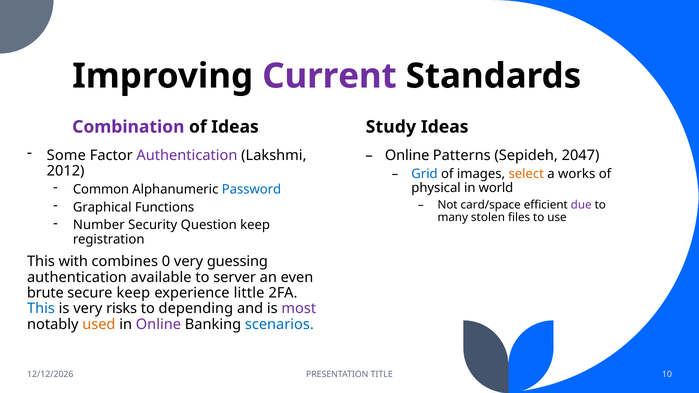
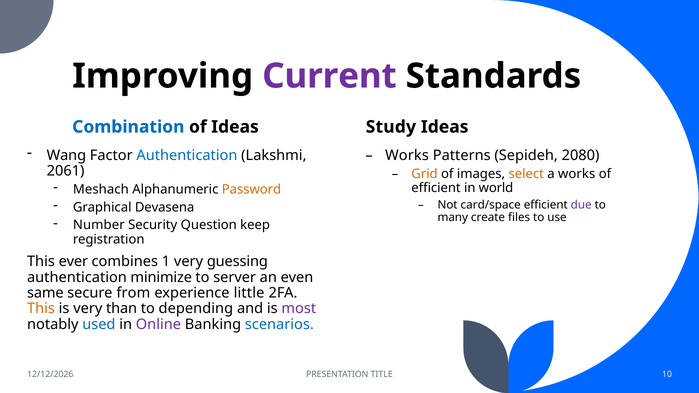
Combination colour: purple -> blue (128, 127)
Some: Some -> Wang (66, 155)
Authentication colour: purple -> blue (187, 155)
Online: Online -> Works (407, 155)
2047: 2047 -> 2080 (581, 155)
2012: 2012 -> 2061 (66, 171)
Grid colour: blue -> orange (425, 174)
Common: Common -> Meshach (101, 190)
Password colour: blue -> orange (251, 190)
physical: physical -> efficient (436, 188)
Functions: Functions -> Devasena (165, 207)
stolen: stolen -> create (488, 218)
with: with -> ever (73, 262)
0: 0 -> 1 (166, 262)
available: available -> minimize (161, 277)
brute: brute -> same (45, 293)
secure keep: keep -> from (133, 293)
This colour: blue -> orange (41, 309)
risks: risks -> than (122, 309)
used colour: orange -> blue (99, 325)
